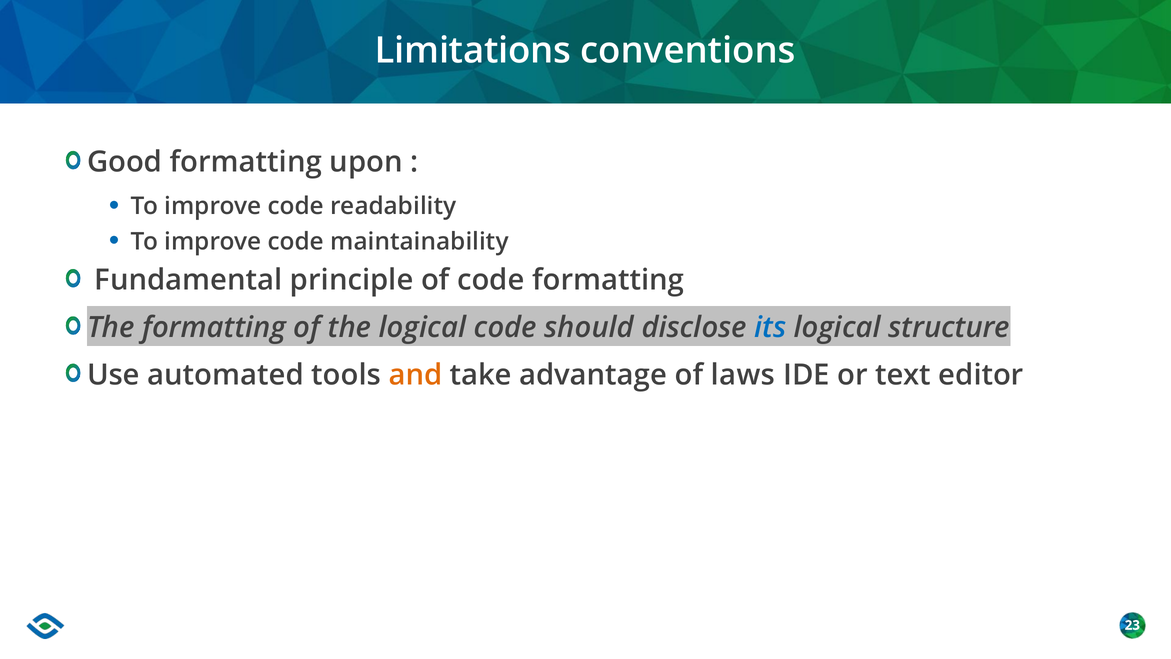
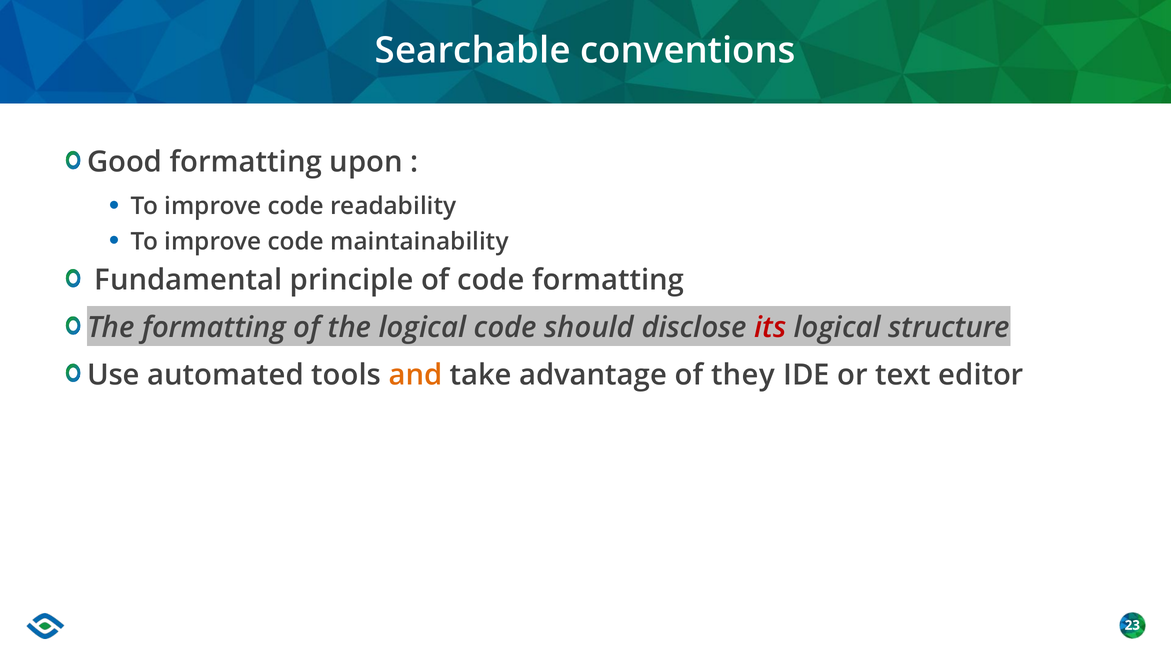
Limitations: Limitations -> Searchable (473, 51)
its colour: blue -> red (770, 327)
laws: laws -> they (743, 375)
